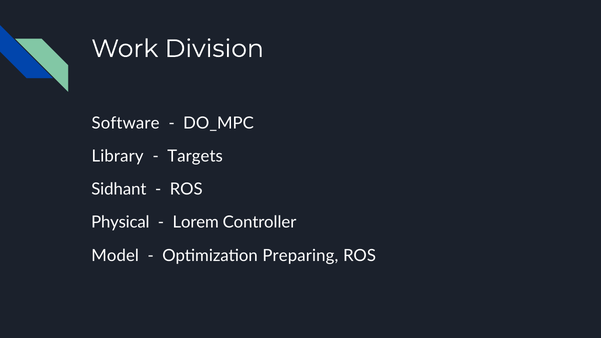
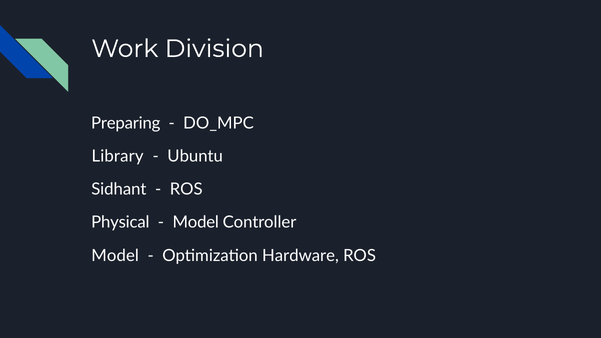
Software: Software -> Preparing (126, 123)
Targets: Targets -> Ubuntu (195, 156)
Lorem: Lorem -> Model (196, 222)
Preparing: Preparing -> Hardware (300, 256)
